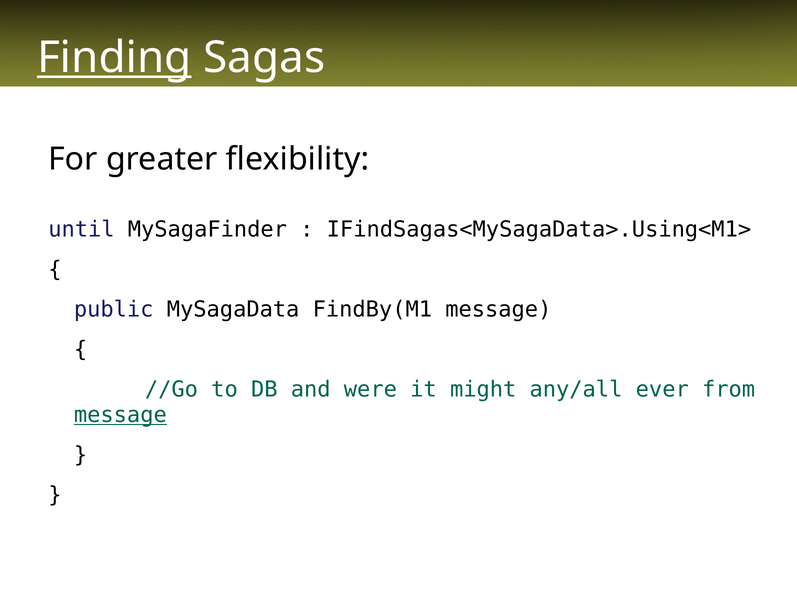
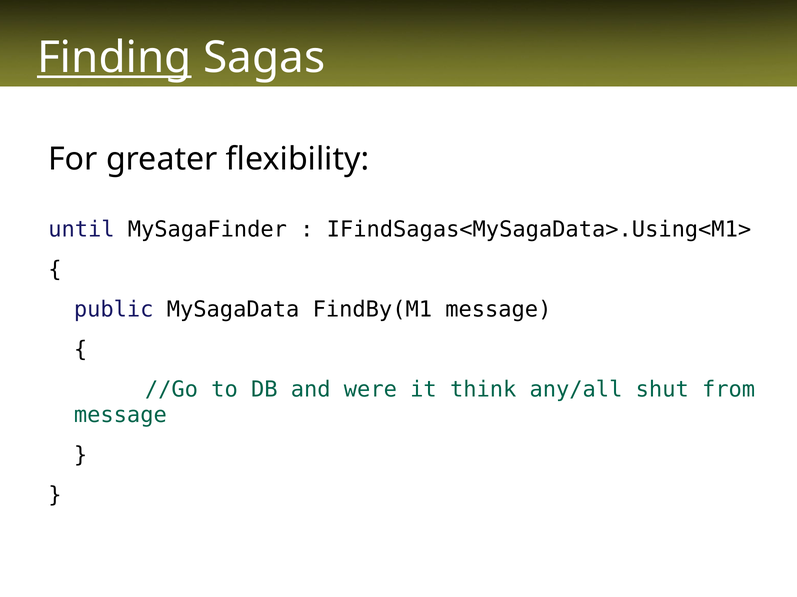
might: might -> think (483, 390)
ever: ever -> shut (662, 390)
message underline: present -> none (120, 415)
